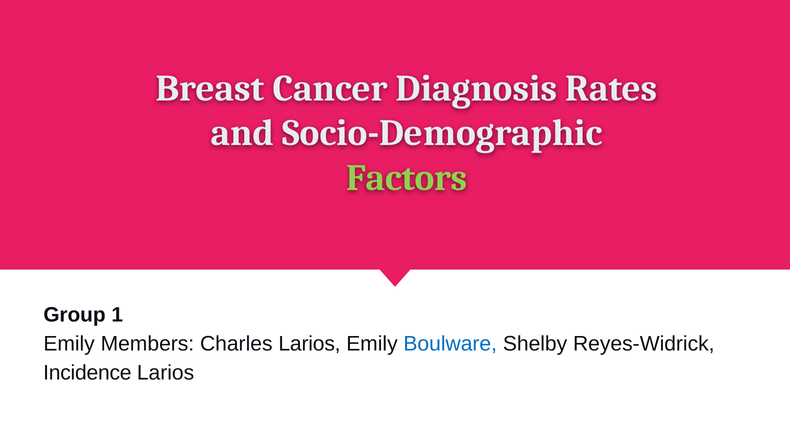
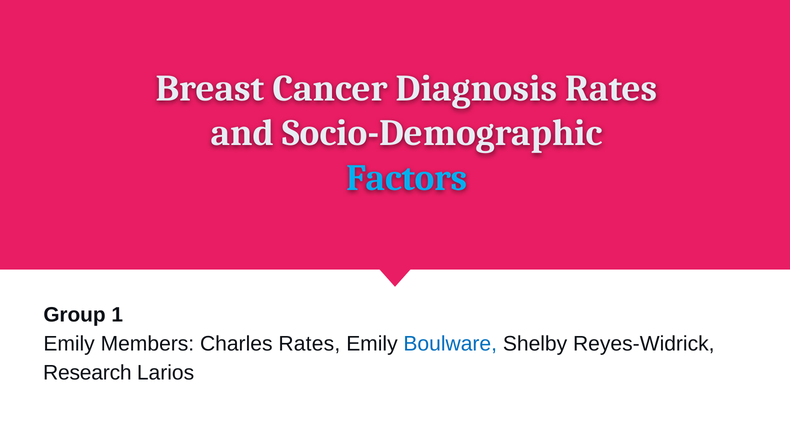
Factors colour: light green -> light blue (407, 178)
Charles Larios: Larios -> Rates (309, 344)
Incidence: Incidence -> Research (87, 373)
